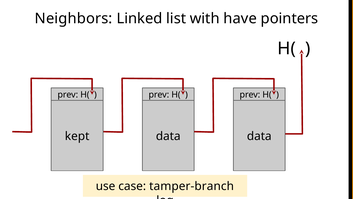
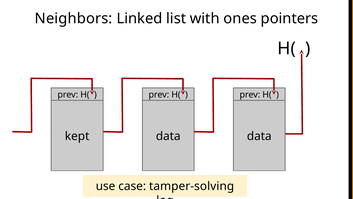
have: have -> ones (240, 18)
tamper-branch: tamper-branch -> tamper-solving (192, 186)
